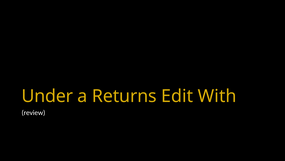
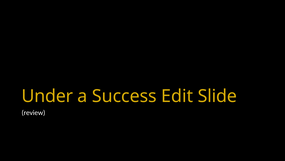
Returns: Returns -> Success (124, 96)
With: With -> Slide (217, 96)
